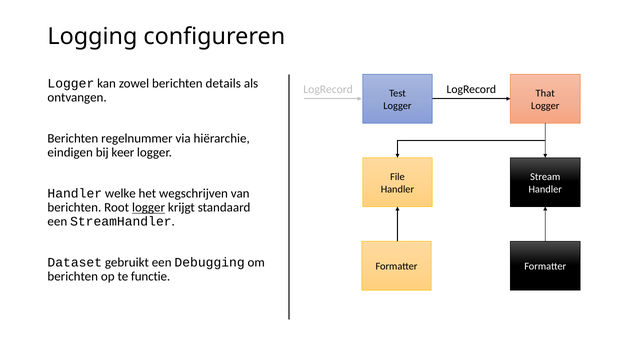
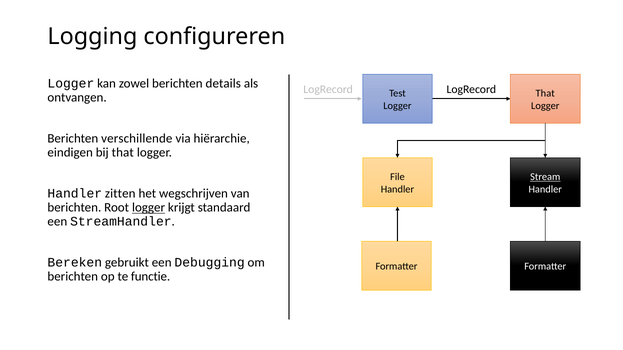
regelnummer: regelnummer -> verschillende (137, 139)
bij keer: keer -> that (123, 153)
Stream underline: none -> present (545, 177)
welke: welke -> zitten (120, 194)
Dataset: Dataset -> Bereken (75, 263)
